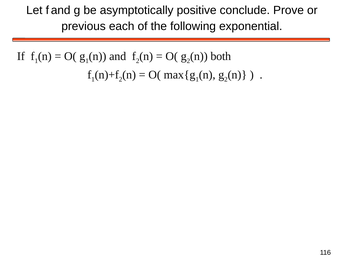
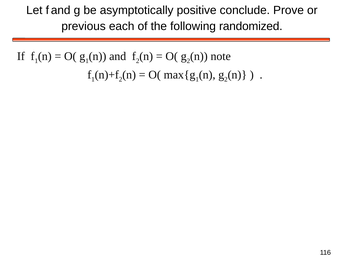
exponential: exponential -> randomized (251, 26)
both: both -> note (221, 56)
